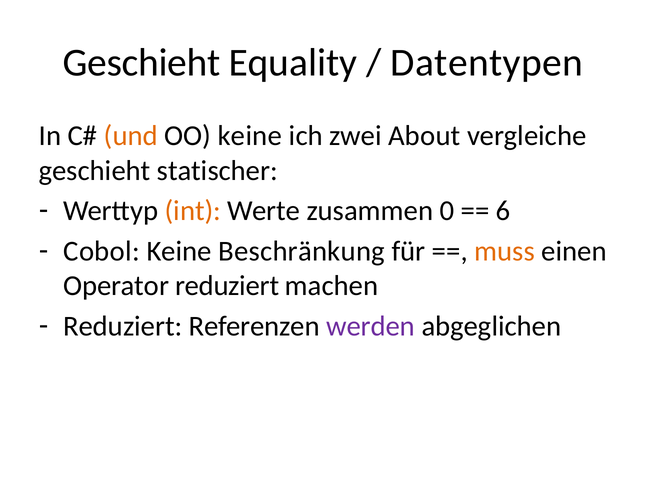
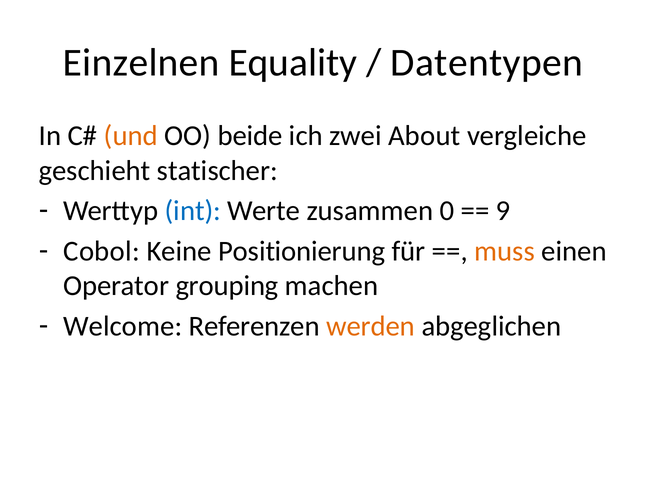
Geschieht: Geschieht -> Einzelnen (141, 63)
OO keine: keine -> beide (250, 136)
int colour: orange -> blue (193, 211)
6: 6 -> 9 (503, 211)
Beschränkung: Beschränkung -> Positionierung (302, 251)
Operator reduziert: reduziert -> grouping (227, 285)
Reduziert: Reduziert -> Welcome (123, 326)
werden colour: purple -> orange (371, 326)
